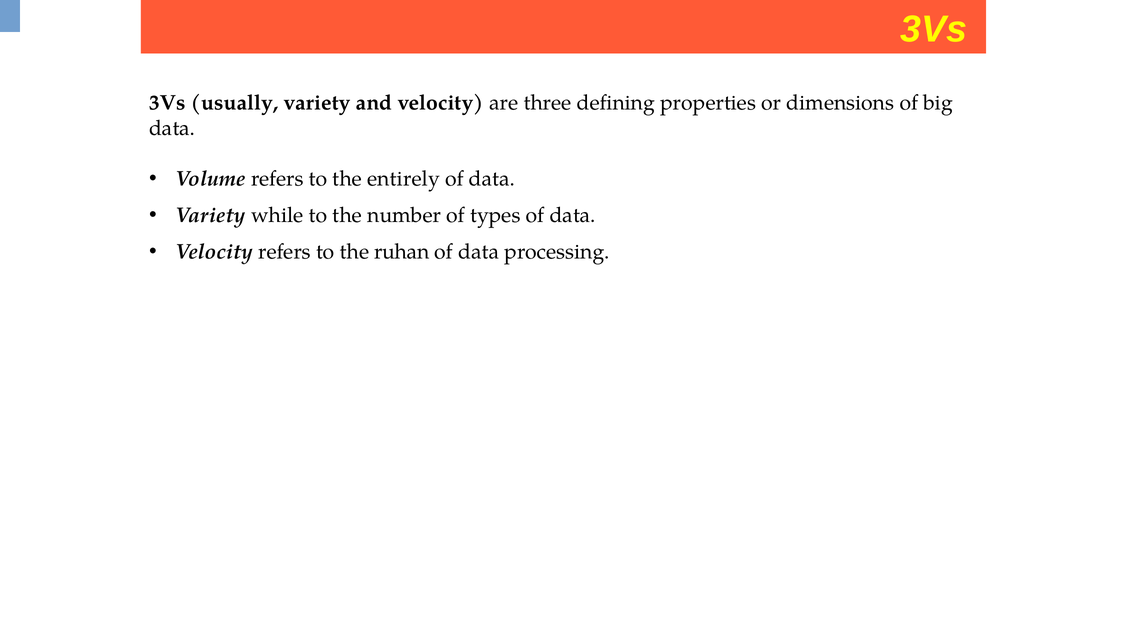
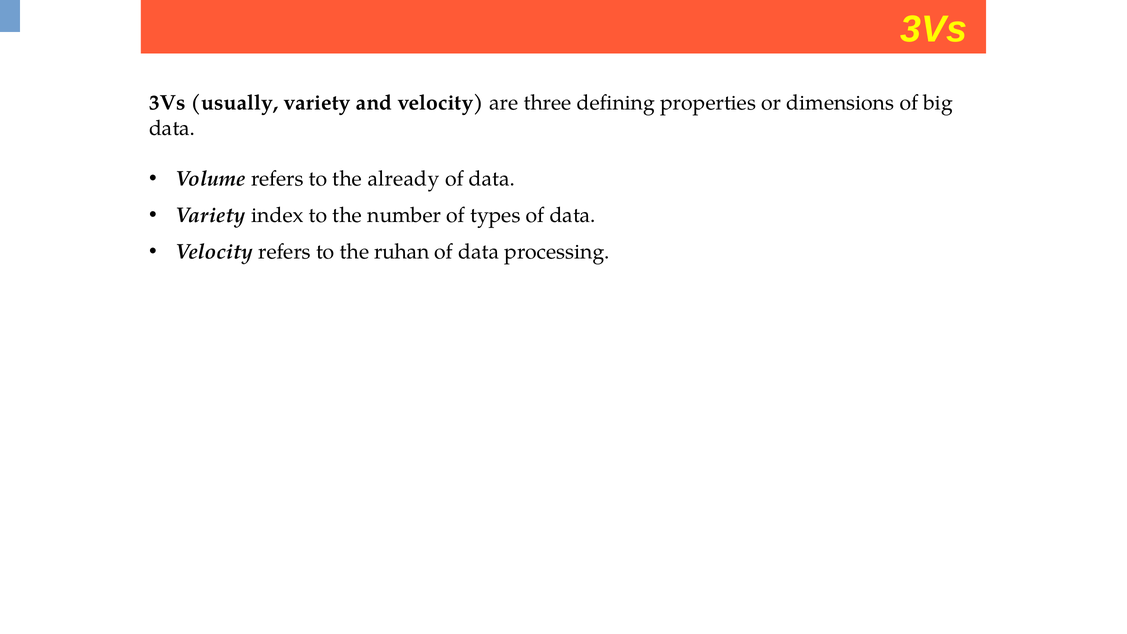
entirely: entirely -> already (403, 179)
while: while -> index (277, 215)
